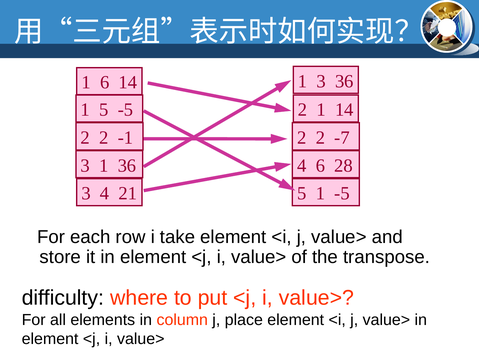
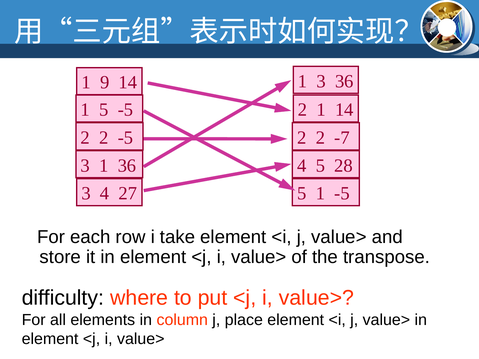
1 6: 6 -> 9 (105, 83)
2 -1: -1 -> -5 (125, 138)
4 6: 6 -> 5 (320, 166)
21: 21 -> 27 (128, 194)
